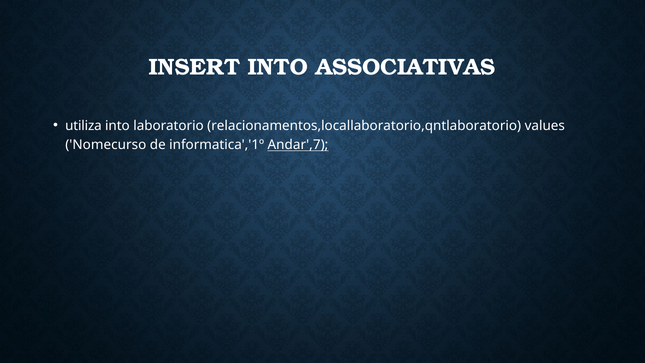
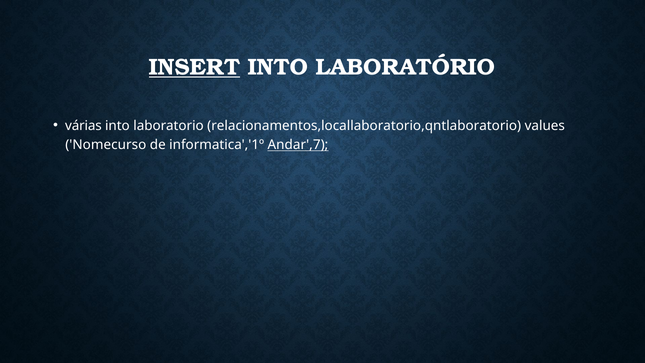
INSERT underline: none -> present (194, 67)
ASSOCIATIVAS: ASSOCIATIVAS -> LABORATÓRIO (406, 67)
utiliza: utiliza -> várias (83, 126)
